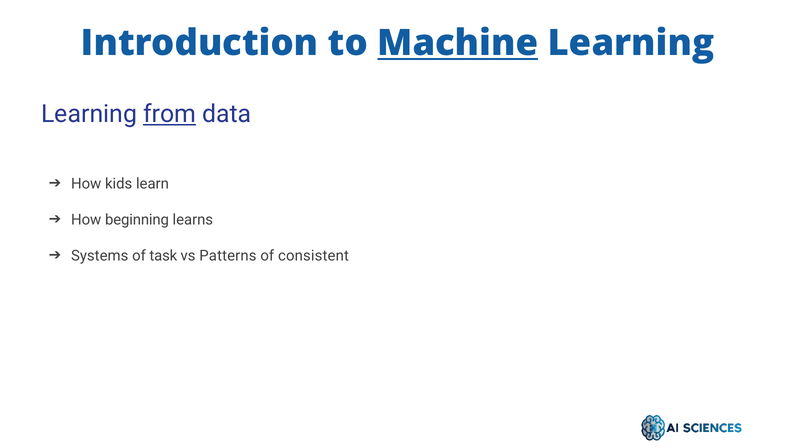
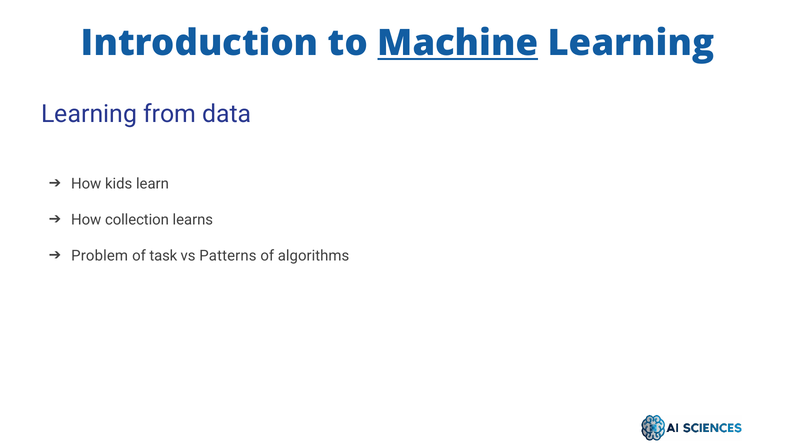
from underline: present -> none (170, 114)
beginning: beginning -> collection (137, 220)
Systems: Systems -> Problem (100, 255)
consistent: consistent -> algorithms (314, 255)
